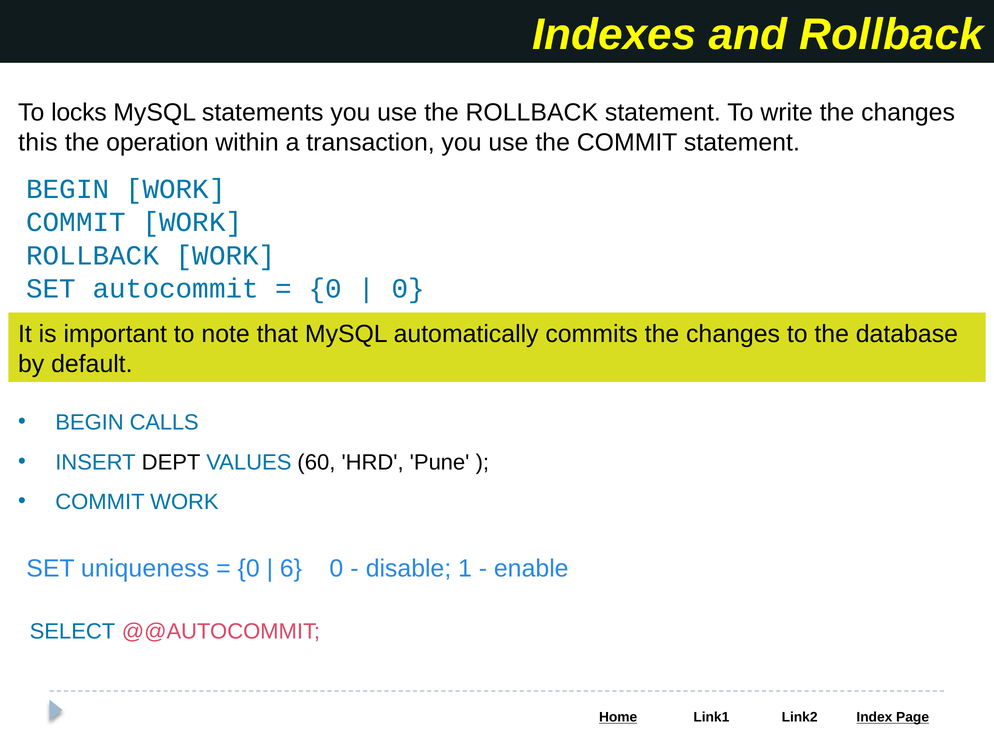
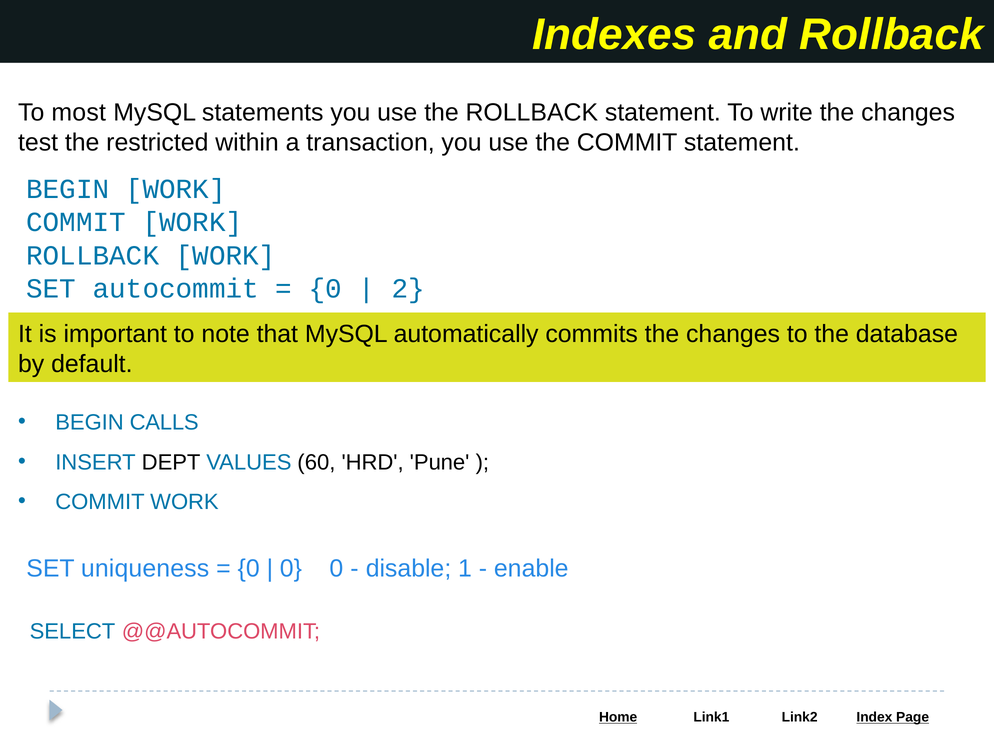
locks: locks -> most (79, 113)
this: this -> test (38, 142)
operation: operation -> restricted (157, 142)
0: 0 -> 2 (408, 288)
6: 6 -> 0 (291, 568)
